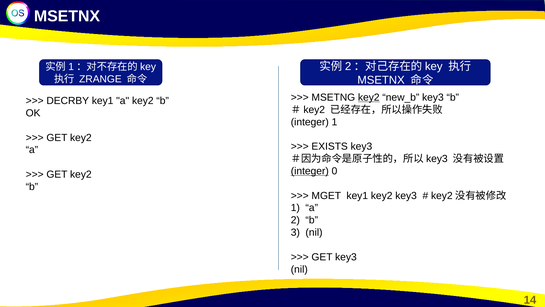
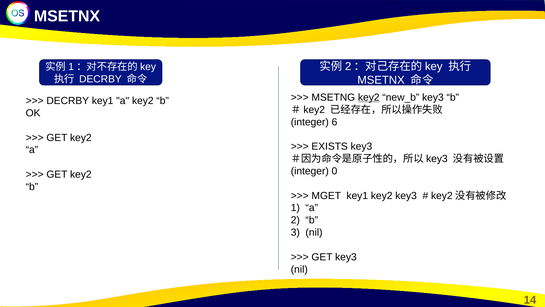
ZRANGE: ZRANGE -> DECRBY (100, 79)
integer 1: 1 -> 6 (334, 122)
integer underline: present -> none (310, 171)
